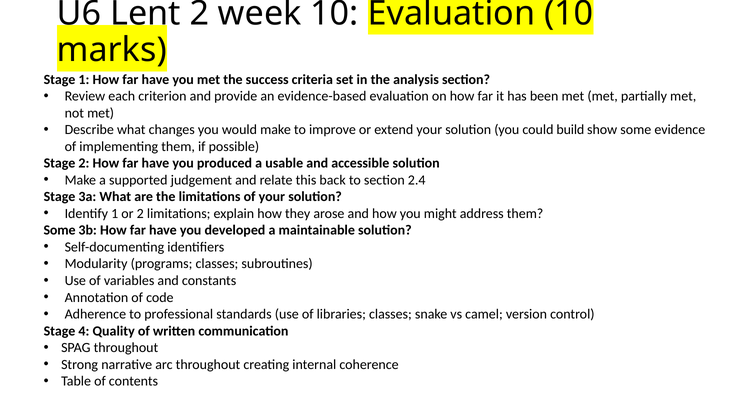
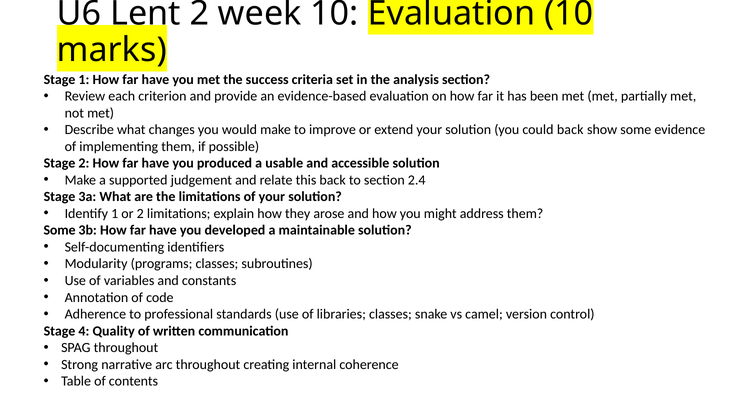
could build: build -> back (570, 130)
